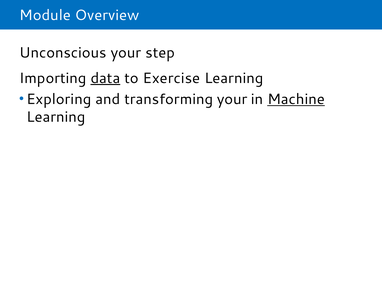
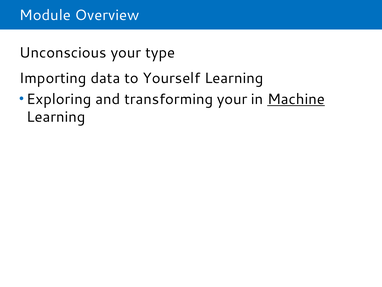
step: step -> type (160, 53)
data underline: present -> none (105, 78)
Exercise: Exercise -> Yourself (171, 78)
